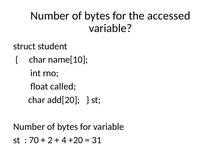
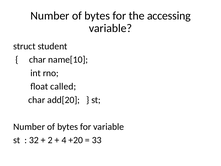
accessed: accessed -> accessing (169, 16)
70: 70 -> 32 (34, 140)
31: 31 -> 33 (97, 140)
